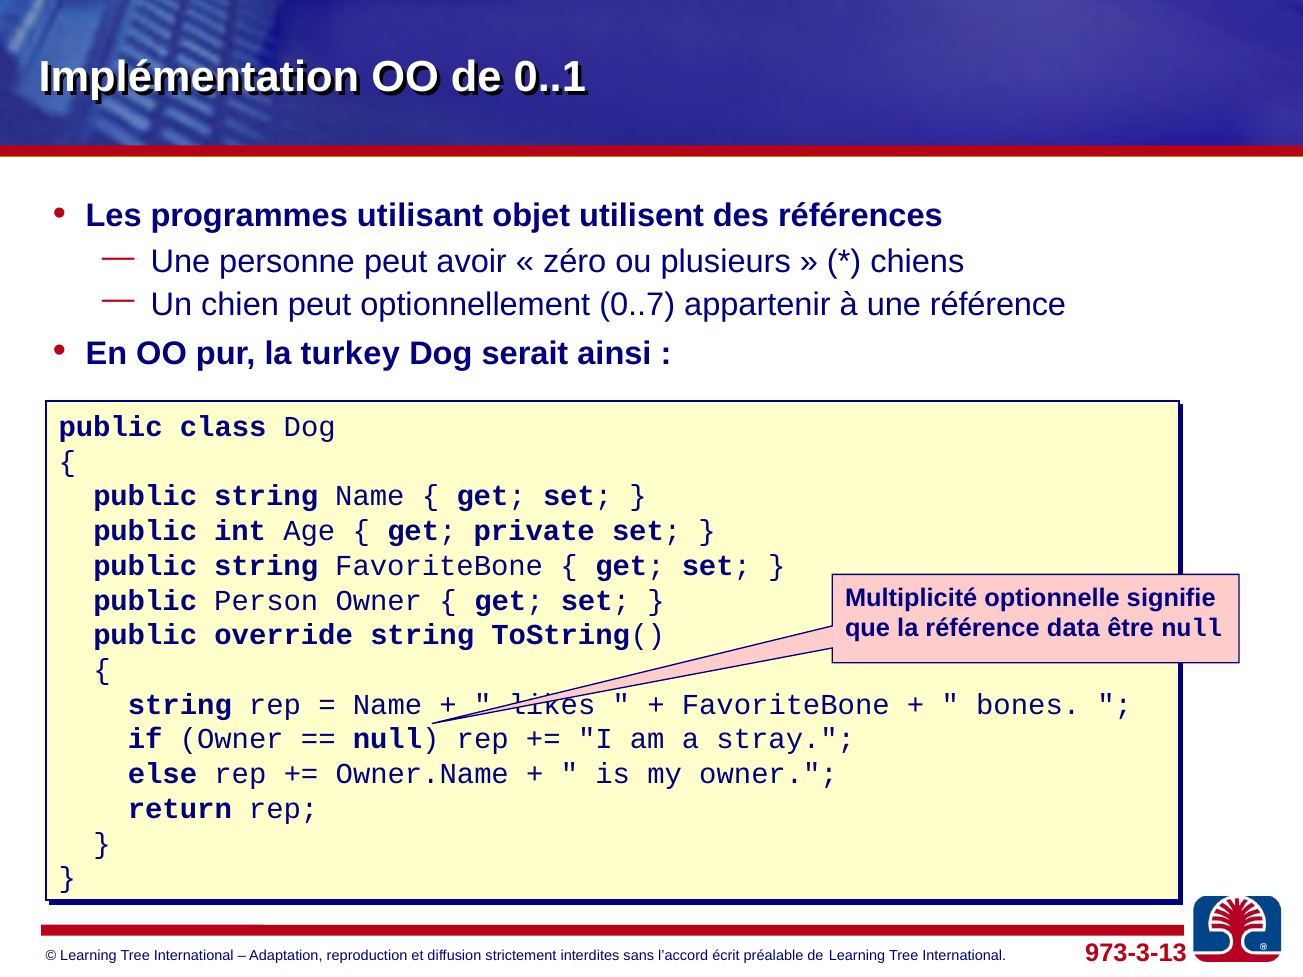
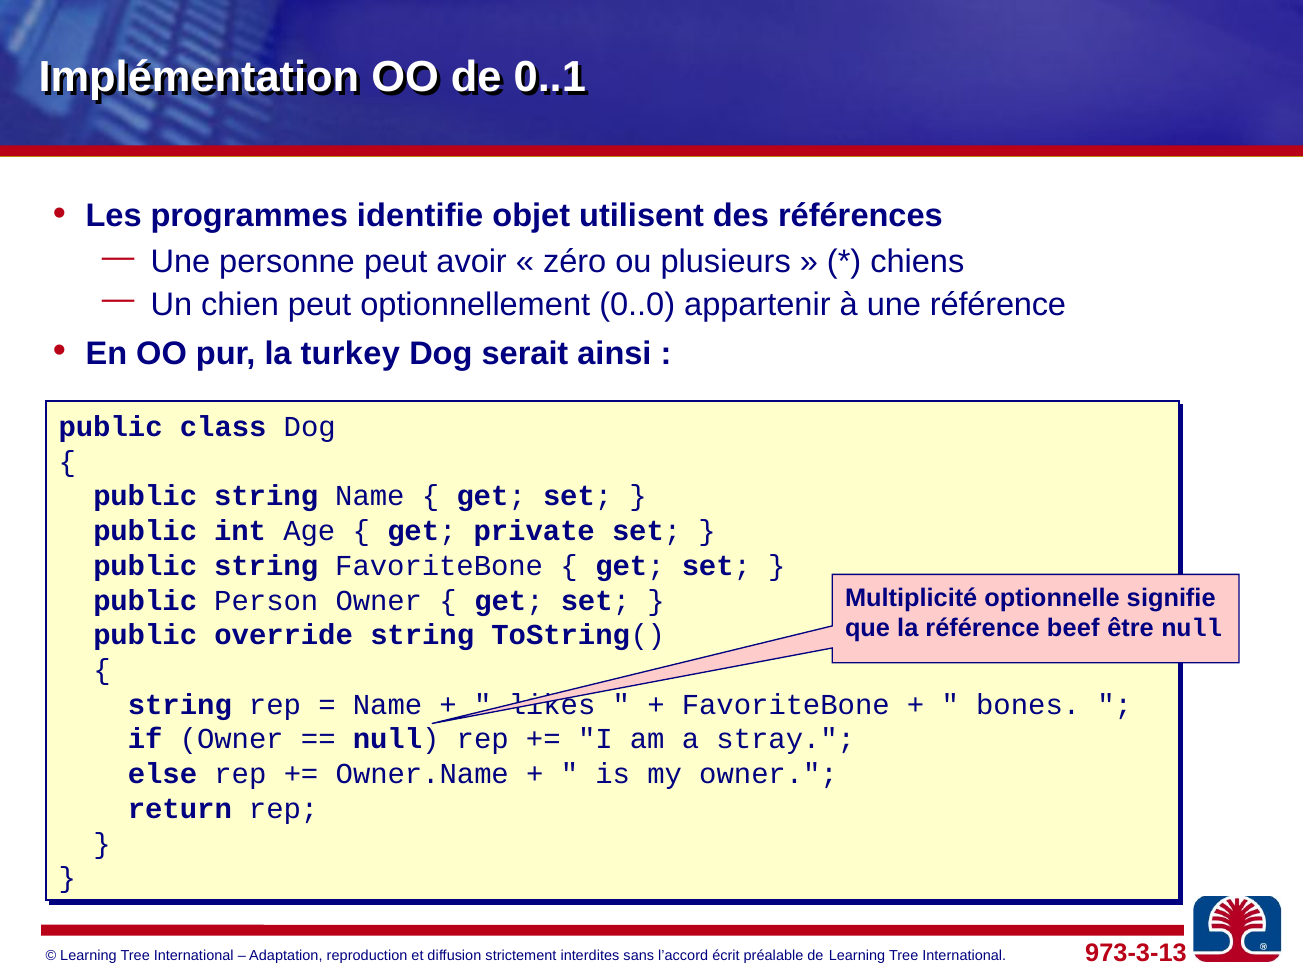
utilisant: utilisant -> identifie (420, 215)
0..7: 0..7 -> 0..0 (637, 304)
data: data -> beef (1073, 628)
